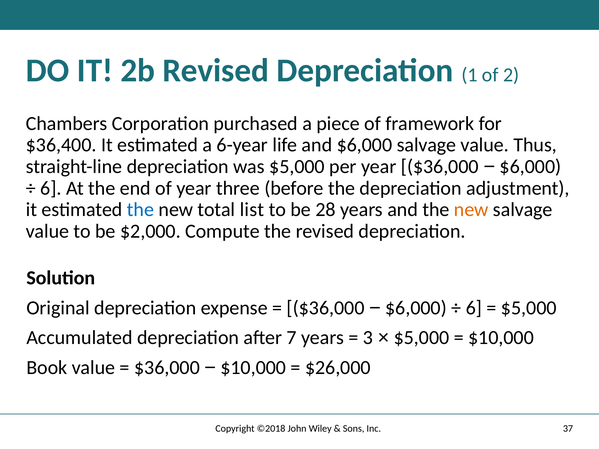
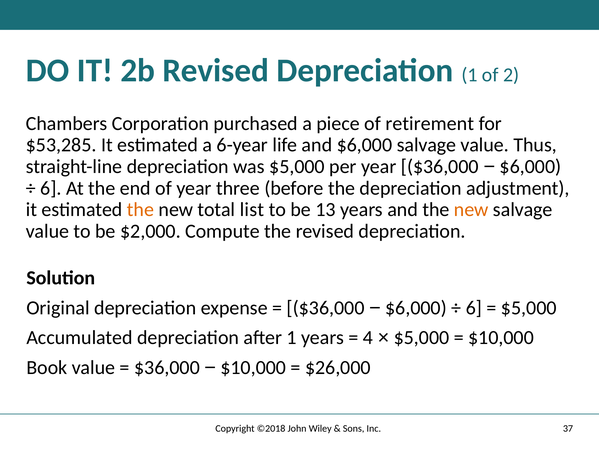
framework: framework -> retirement (430, 124)
$36,400: $36,400 -> $53,285 (61, 145)
the colour: blue -> orange (141, 210)
28: 28 -> 13 (326, 210)
after 7: 7 -> 1 (292, 338)
3: 3 -> 4 (368, 338)
